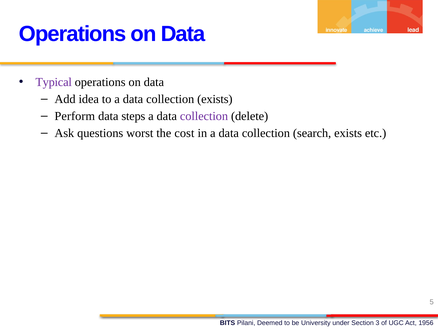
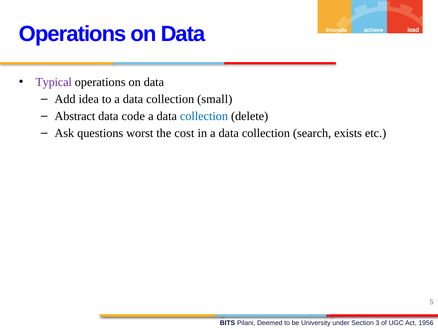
collection exists: exists -> small (215, 99)
Perform: Perform -> Abstract (75, 116)
steps: steps -> code (133, 116)
collection colour: purple -> blue (204, 116)
